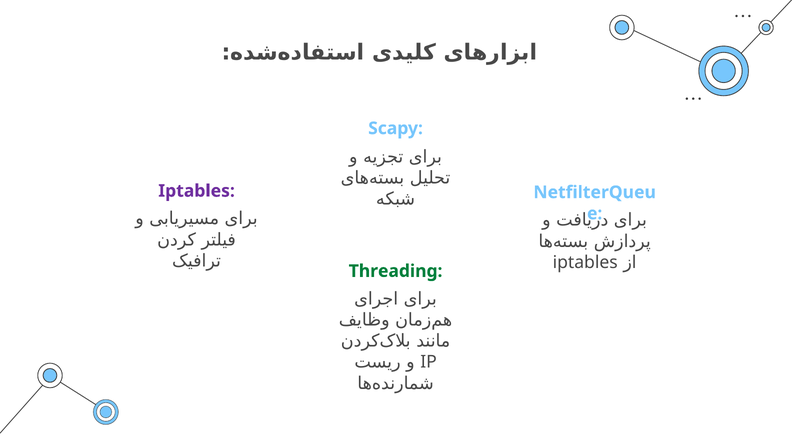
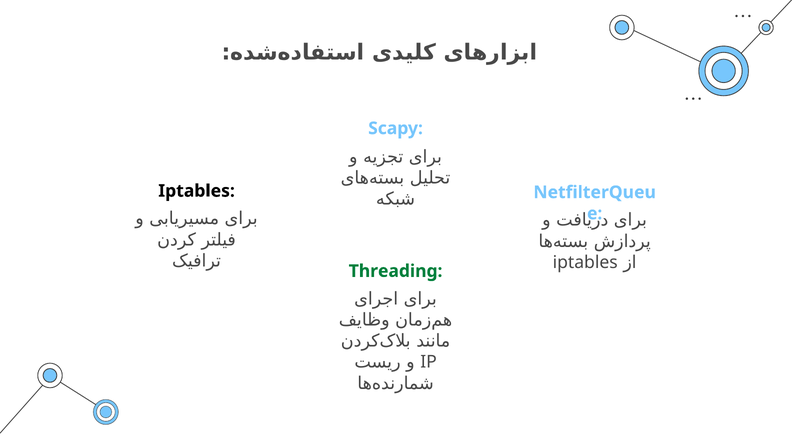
Iptables colour: purple -> black (197, 191)
